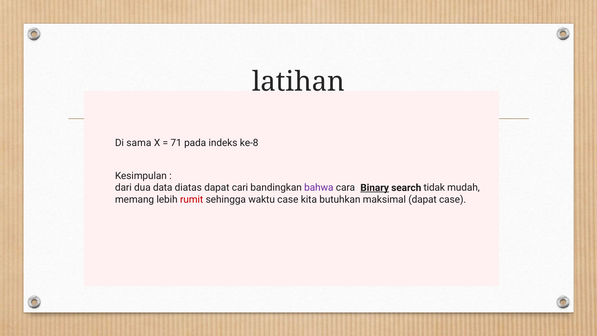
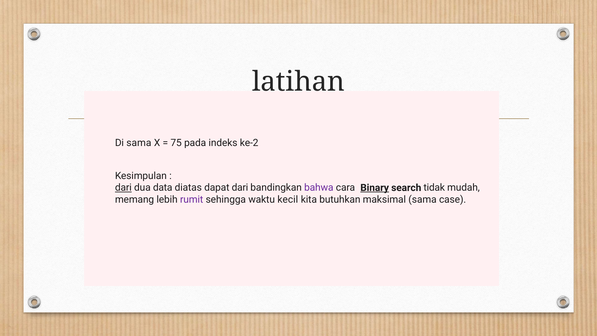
71: 71 -> 75 (176, 143)
ke-8: ke-8 -> ke-2 (249, 143)
dari underline: none -> present (123, 188)
dapat cari: cari -> dari (240, 188)
rumit colour: red -> purple (192, 200)
waktu case: case -> kecil (288, 200)
maksimal dapat: dapat -> sama (422, 200)
